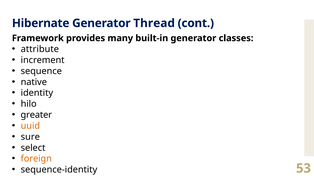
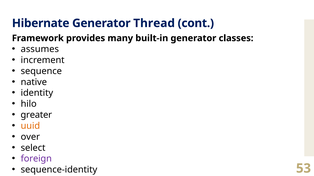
attribute: attribute -> assumes (40, 49)
sure: sure -> over (30, 137)
foreign colour: orange -> purple (36, 159)
